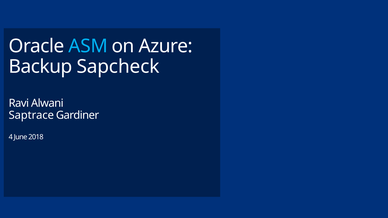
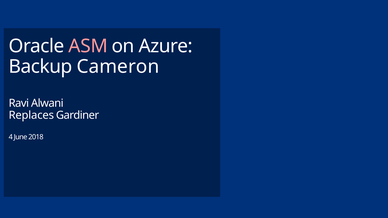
ASM colour: light blue -> pink (88, 46)
Sapcheck: Sapcheck -> Cameron (118, 67)
Saptrace: Saptrace -> Replaces (31, 115)
